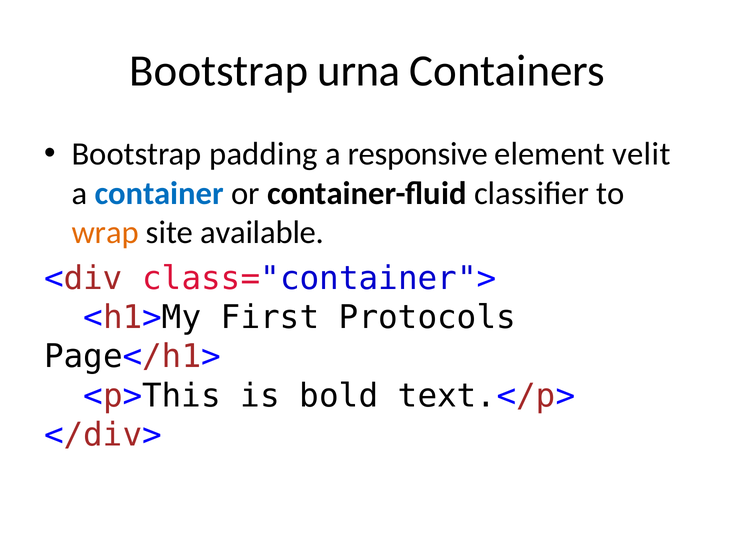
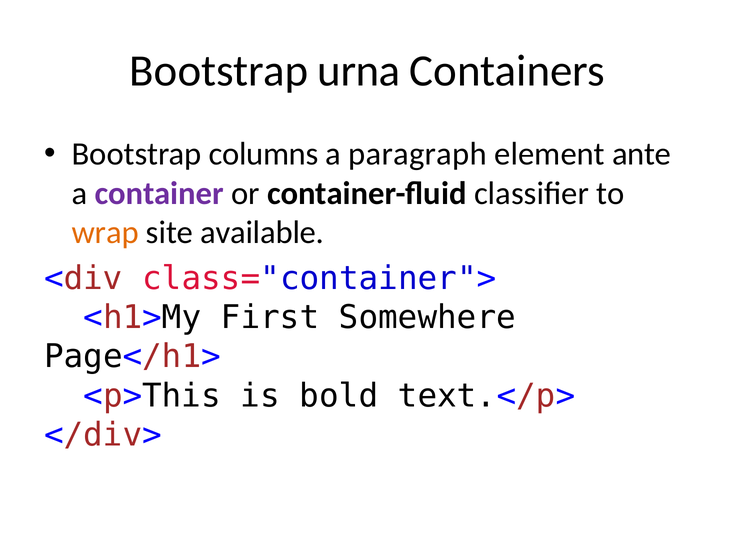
padding: padding -> columns (264, 154)
responsive: responsive -> paragraph (418, 154)
velit: velit -> ante (642, 154)
container colour: blue -> purple (159, 193)
Protocols: Protocols -> Somewhere (427, 318)
